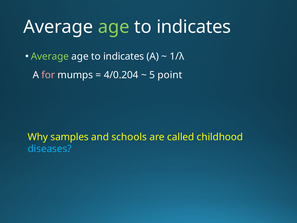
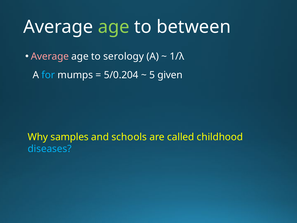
indicates: indicates -> between (194, 27)
Average colour: light green -> pink (50, 56)
indicates: indicates -> serology (124, 56)
for colour: pink -> light blue (48, 75)
4/0.204: 4/0.204 -> 5/0.204 (121, 75)
point: point -> given (170, 75)
